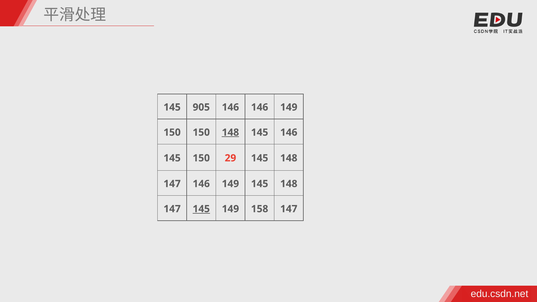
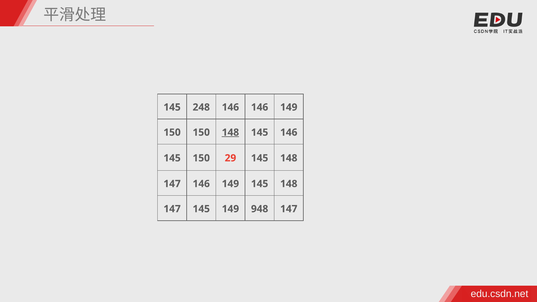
905: 905 -> 248 (201, 107)
145 underline: present -> none (201, 209)
158: 158 -> 948 (260, 209)
